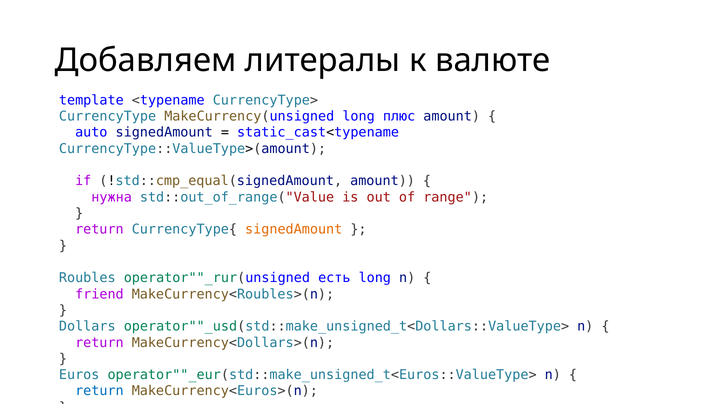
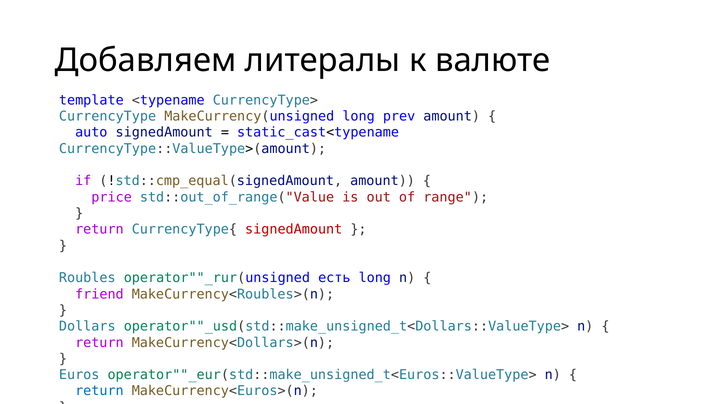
плюс: плюс -> prev (399, 116)
нужна: нужна -> price (112, 197)
signedAmount colour: orange -> red (294, 229)
